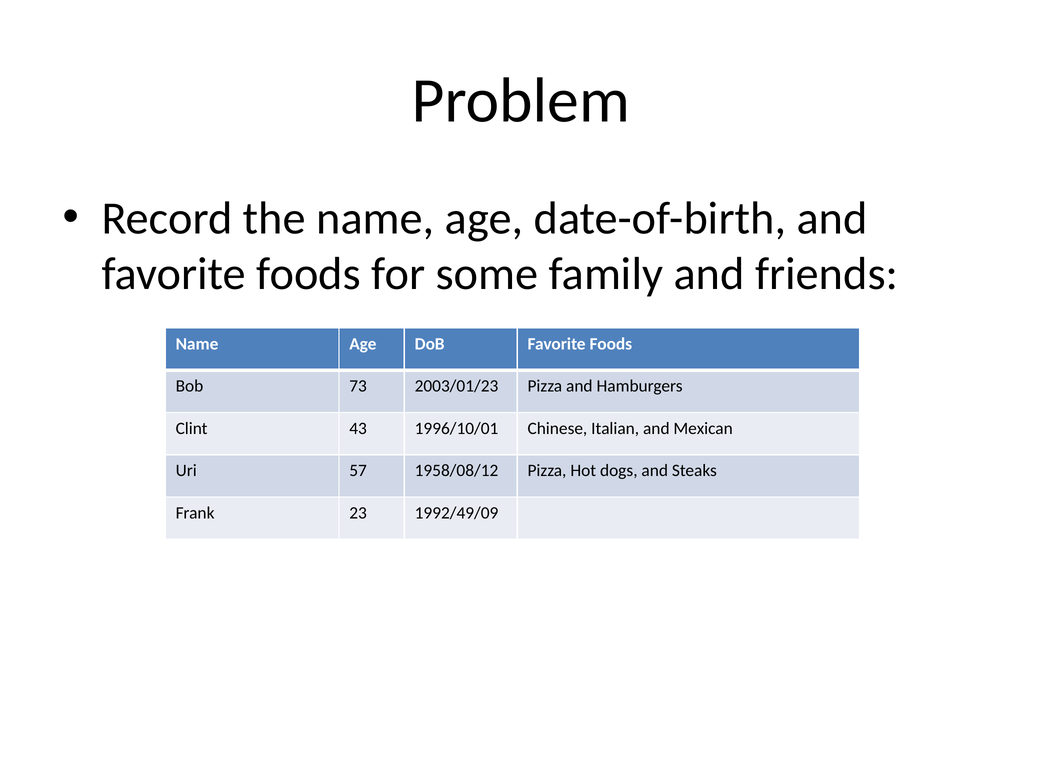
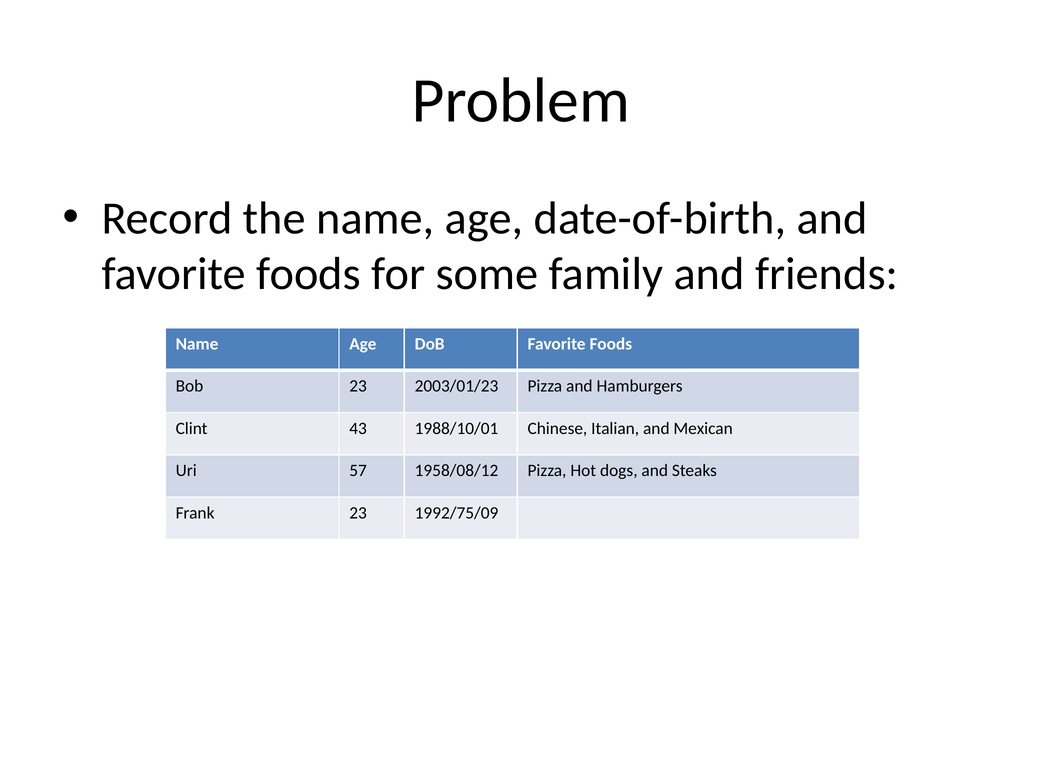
Bob 73: 73 -> 23 (358, 386)
1996/10/01: 1996/10/01 -> 1988/10/01 (457, 429)
1992/49/09: 1992/49/09 -> 1992/75/09 (457, 513)
